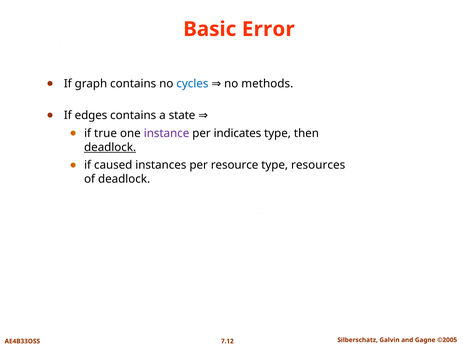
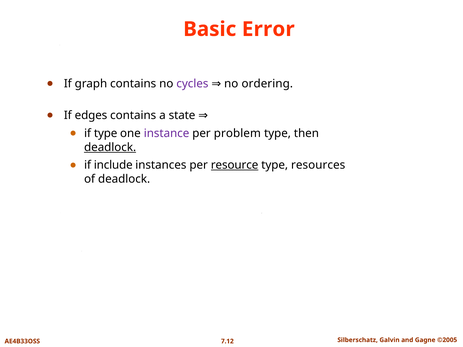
cycles colour: blue -> purple (192, 84)
methods: methods -> ordering (267, 84)
if true: true -> type (106, 133)
indicates: indicates -> problem (237, 133)
caused: caused -> include (113, 165)
resource underline: none -> present (235, 165)
